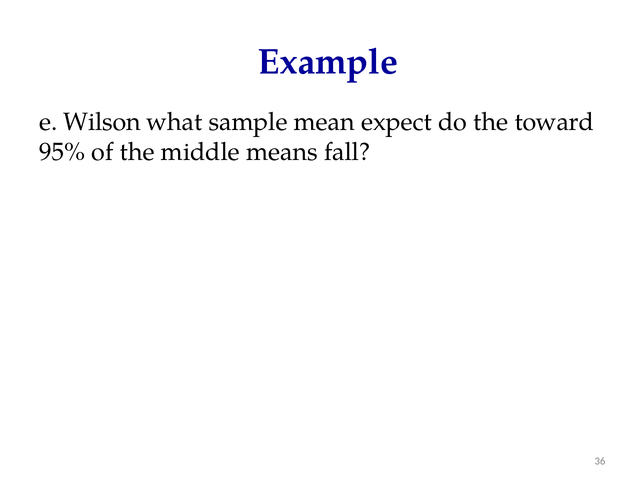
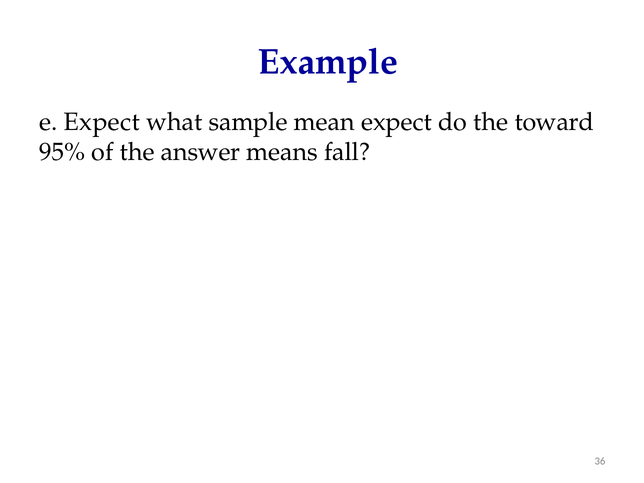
e Wilson: Wilson -> Expect (102, 122)
middle: middle -> answer (201, 152)
